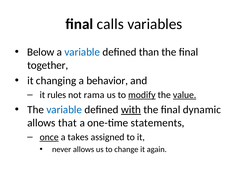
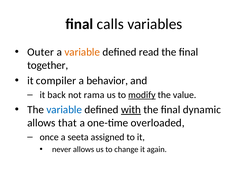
Below: Below -> Outer (41, 52)
variable colour: blue -> orange (82, 52)
than: than -> read (149, 52)
changing: changing -> compiler (56, 81)
rules: rules -> back (57, 95)
value underline: present -> none (185, 95)
statements: statements -> overloaded (158, 123)
once underline: present -> none (49, 137)
takes: takes -> seeta (78, 137)
